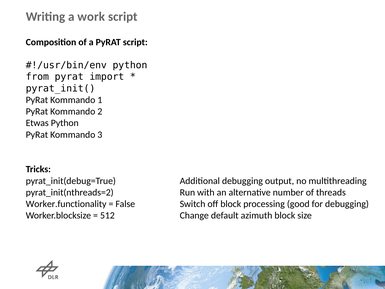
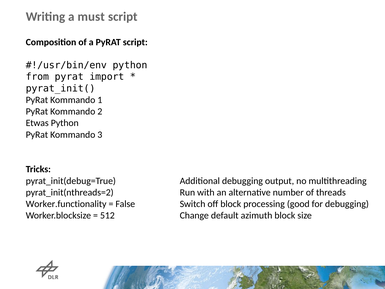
work: work -> must (91, 17)
